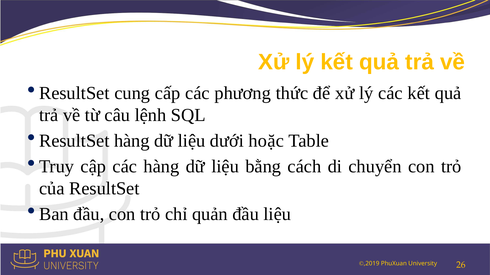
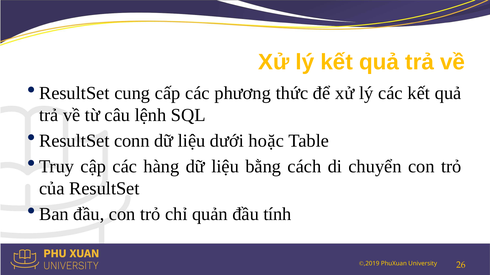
hàng: hàng -> conn (132, 141)
đầu liệu: liệu -> tính (277, 214)
